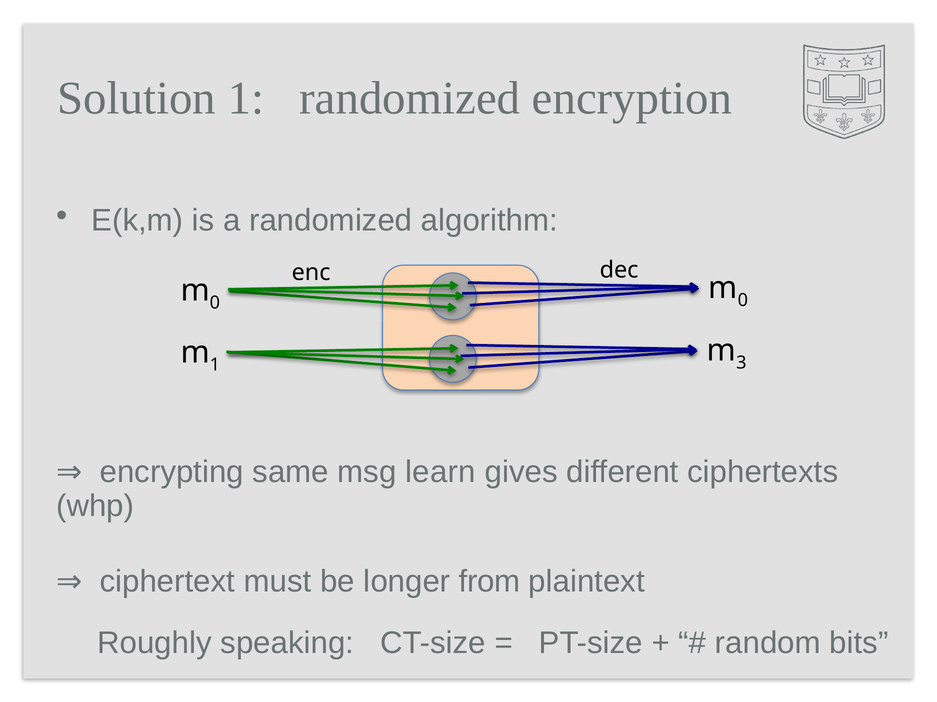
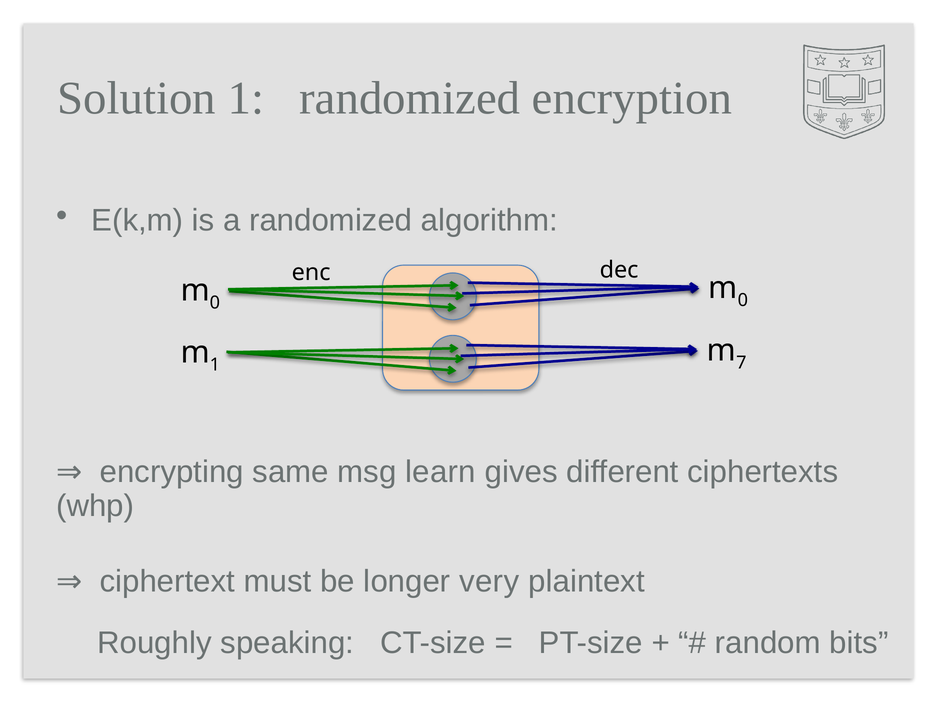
3: 3 -> 7 (741, 363)
from: from -> very (489, 582)
